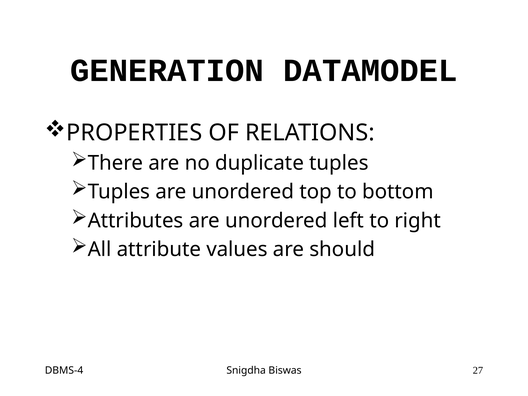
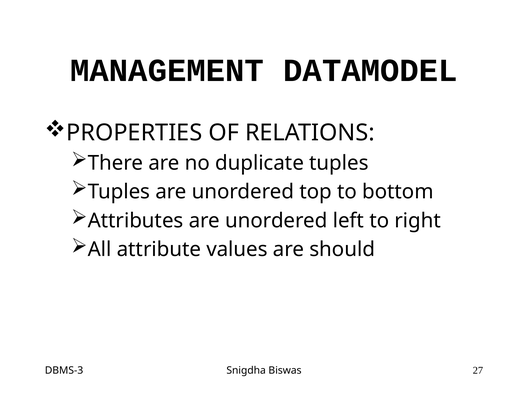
GENERATION: GENERATION -> MANAGEMENT (167, 70)
DBMS-4: DBMS-4 -> DBMS-3 (64, 370)
